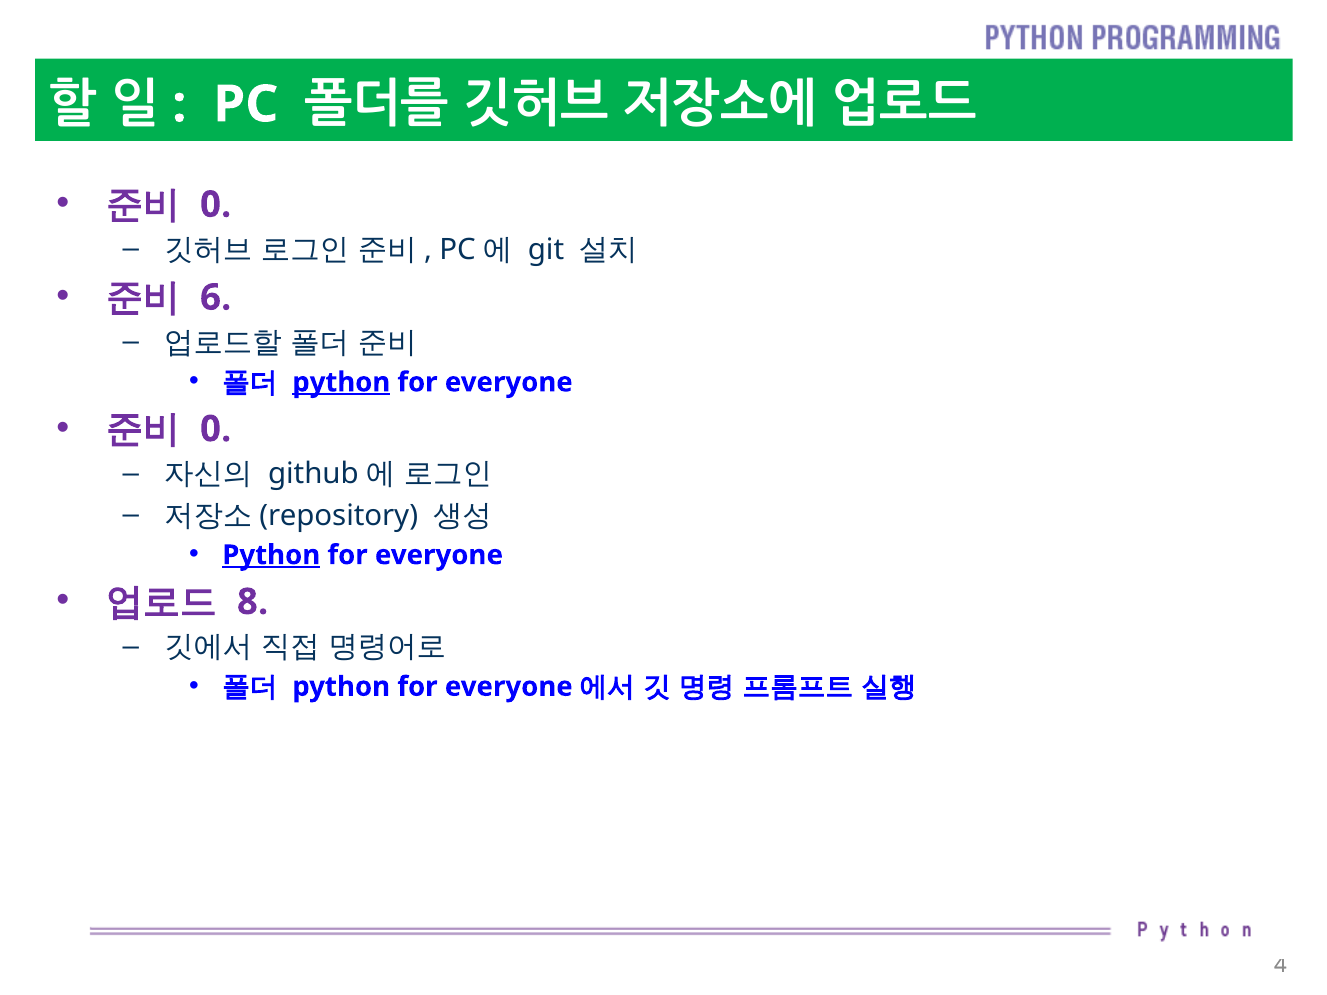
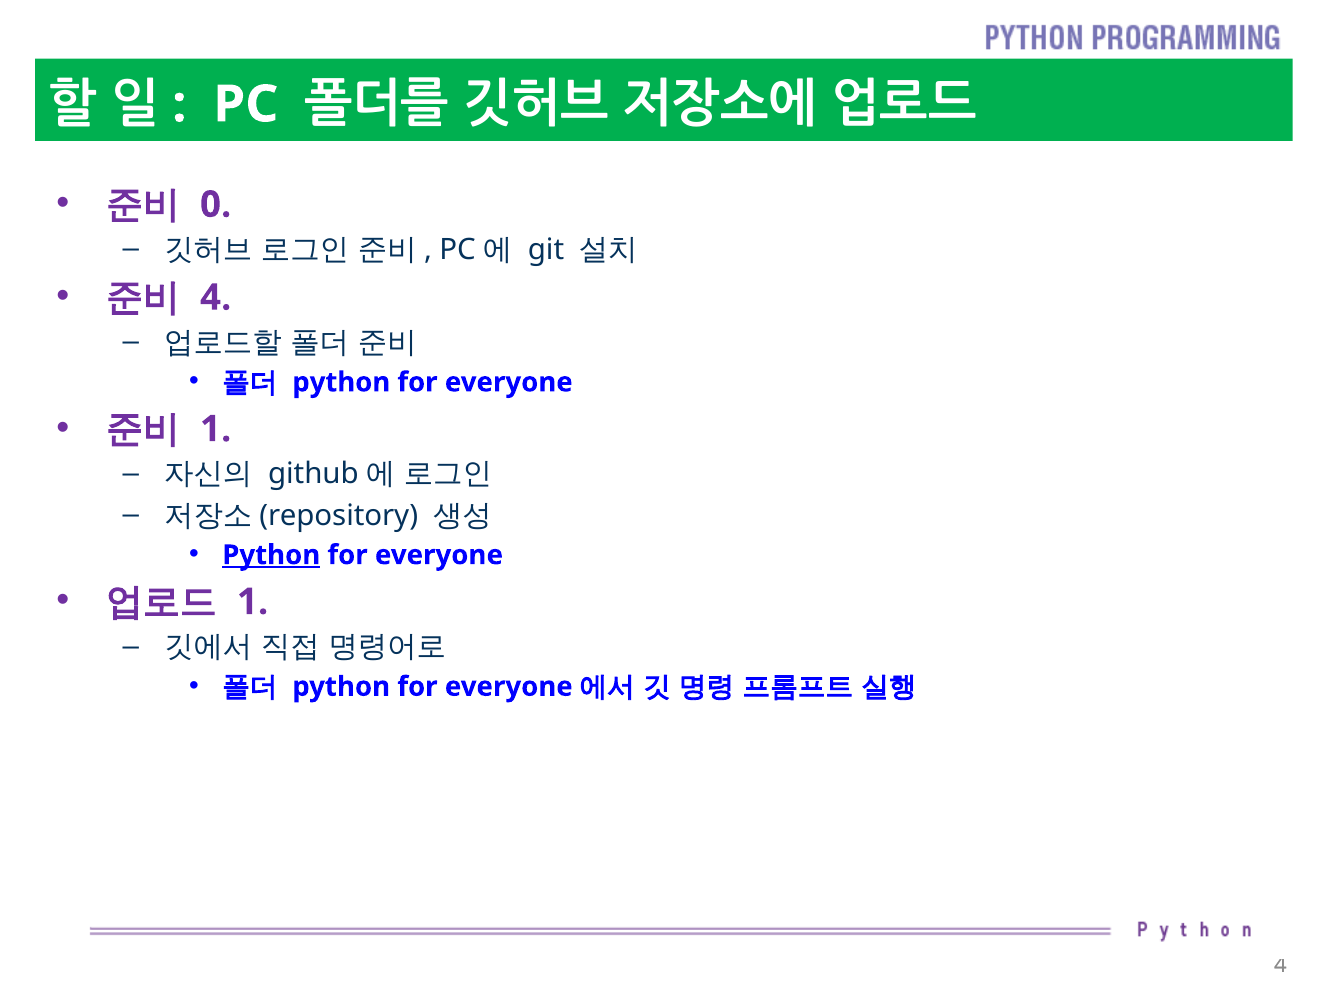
6: 6 -> 4 (216, 298)
python underline: present -> none (341, 382)
0: 0 -> 1 (216, 429)
8: 8 -> 1 (253, 602)
